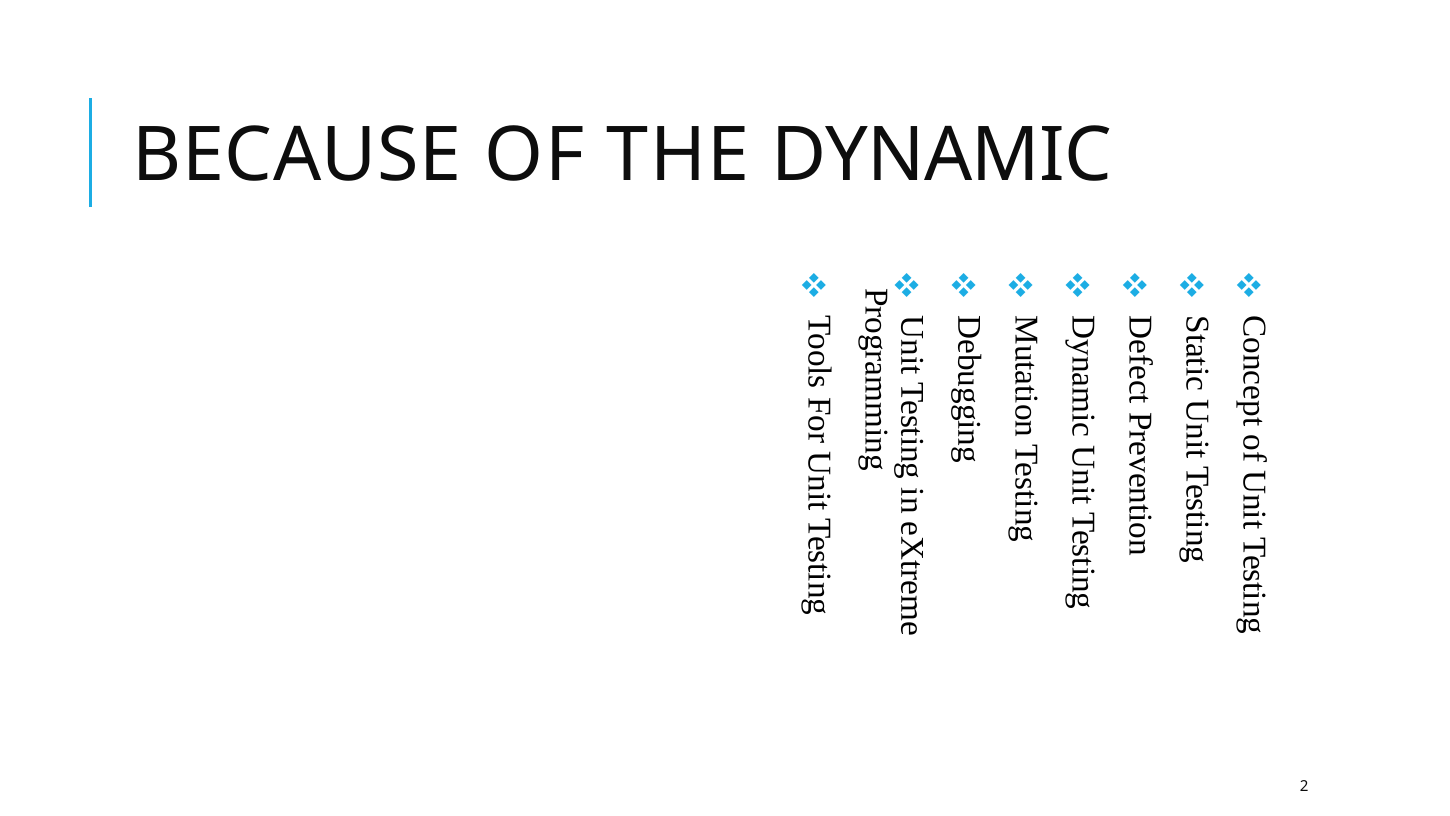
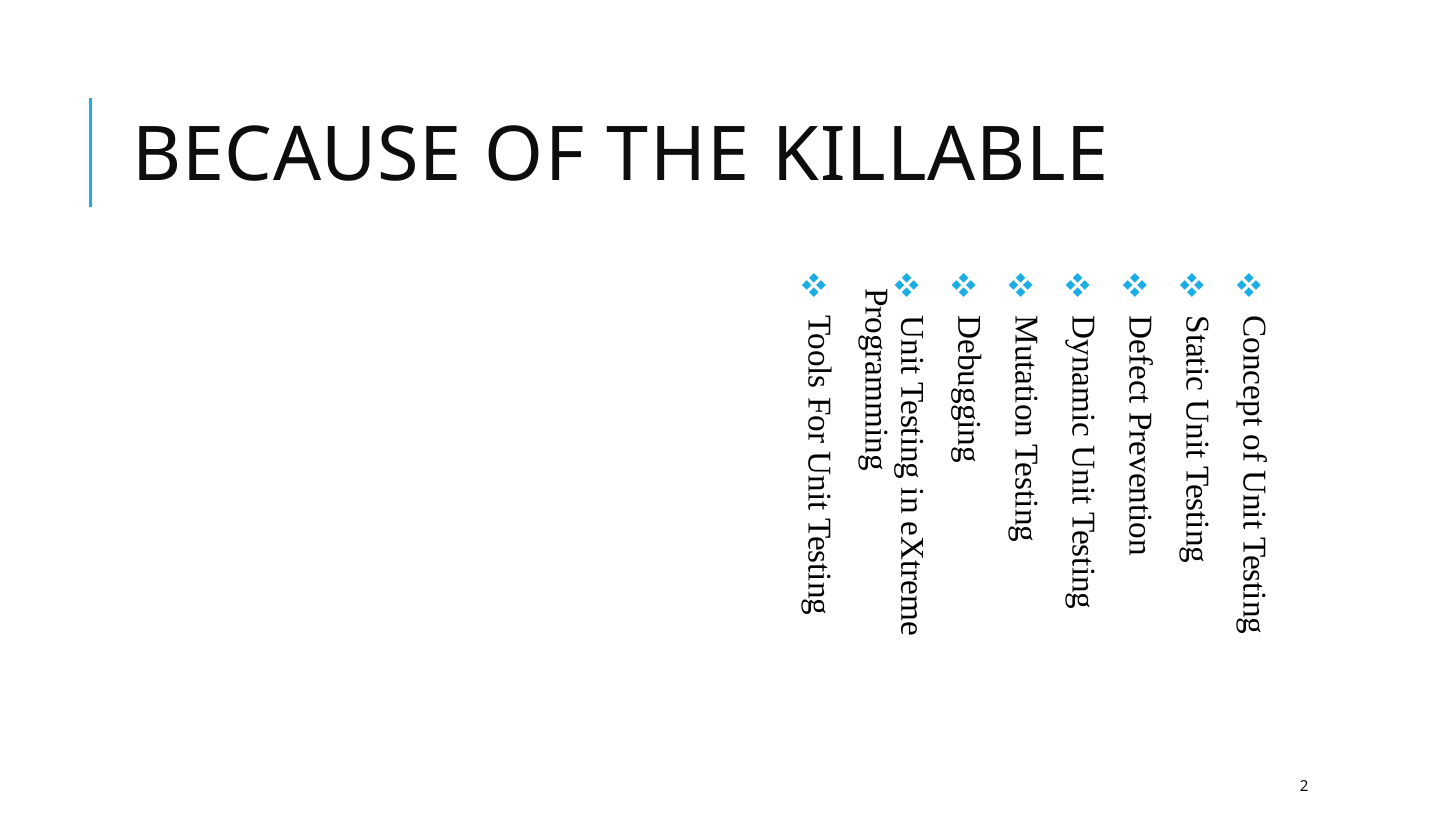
DYNAMIC: DYNAMIC -> KILLABLE (941, 156)
